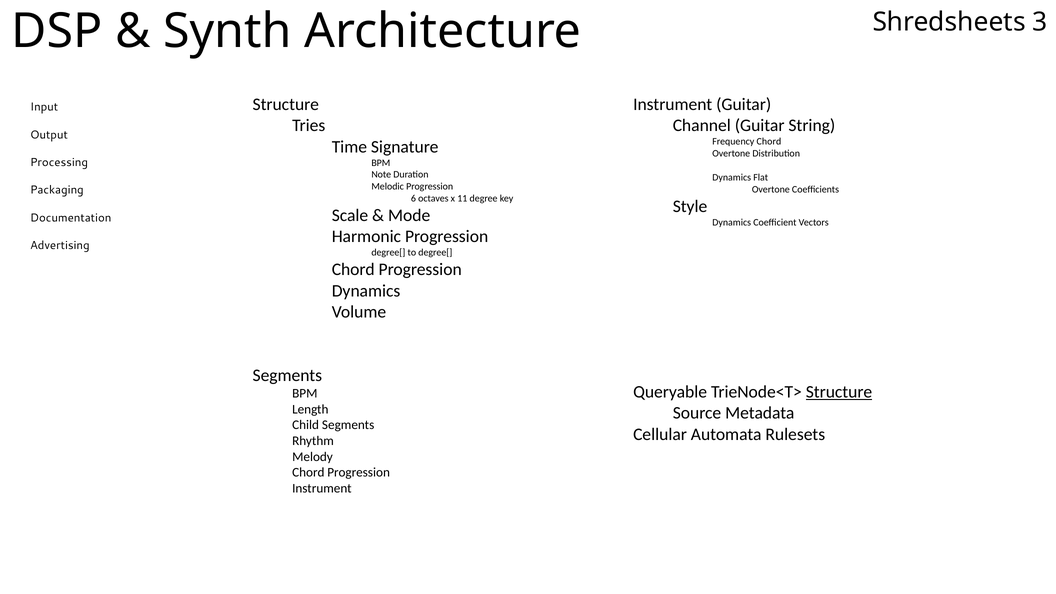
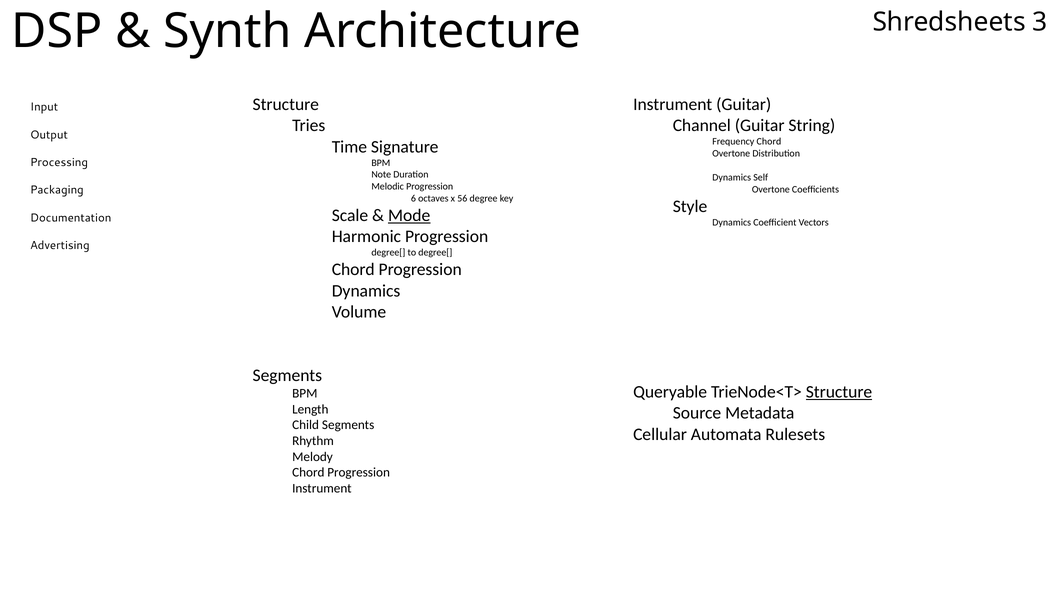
Flat: Flat -> Self (761, 177)
11: 11 -> 56 (462, 198)
Mode underline: none -> present (409, 216)
